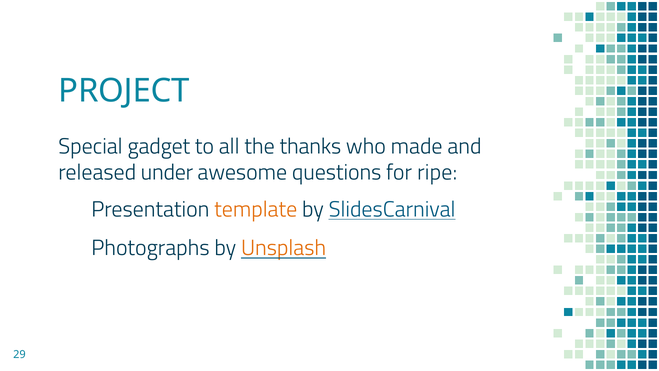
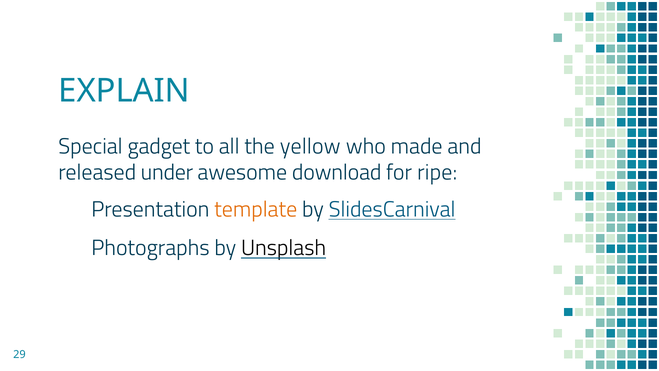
PROJECT: PROJECT -> EXPLAIN (124, 91)
thanks: thanks -> yellow (310, 146)
questions: questions -> download (337, 173)
Unsplash colour: orange -> black (284, 248)
